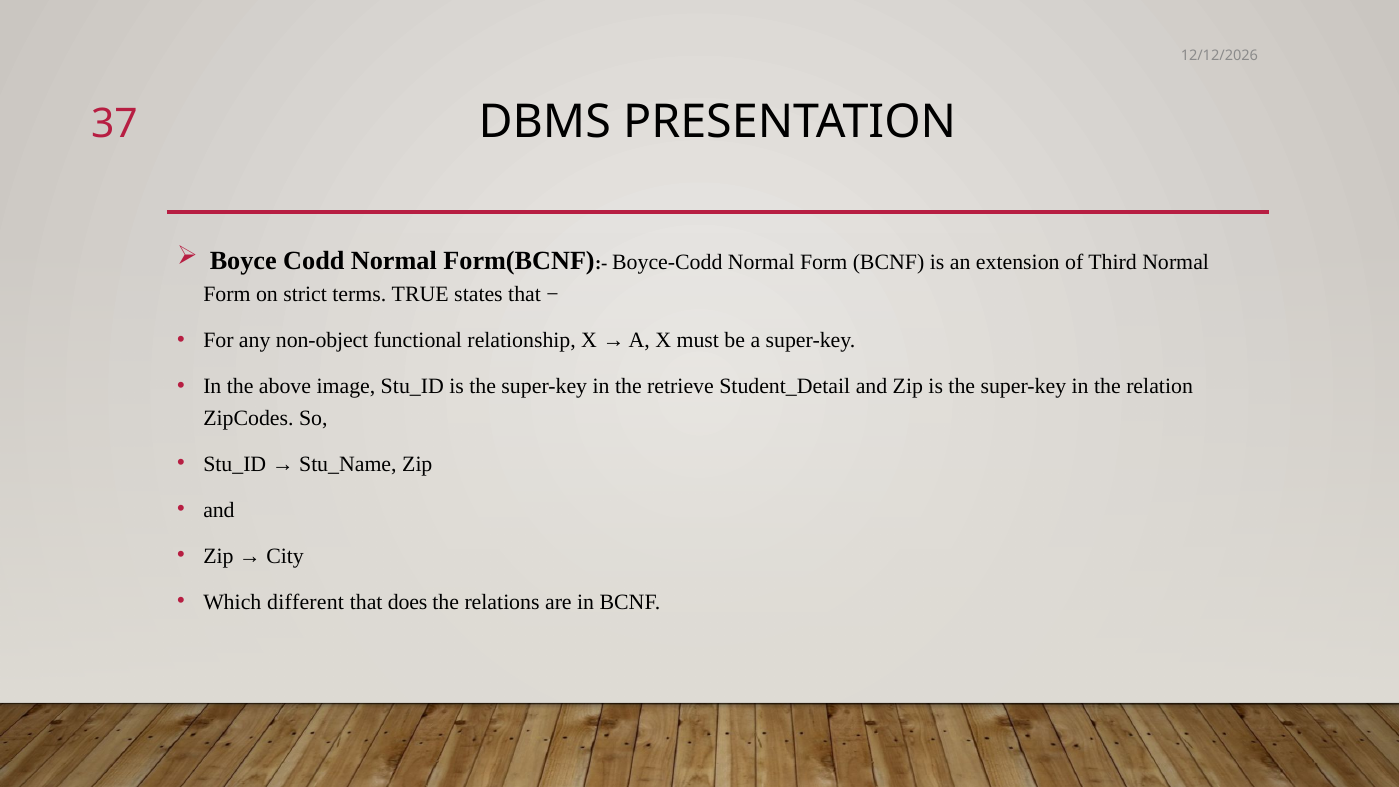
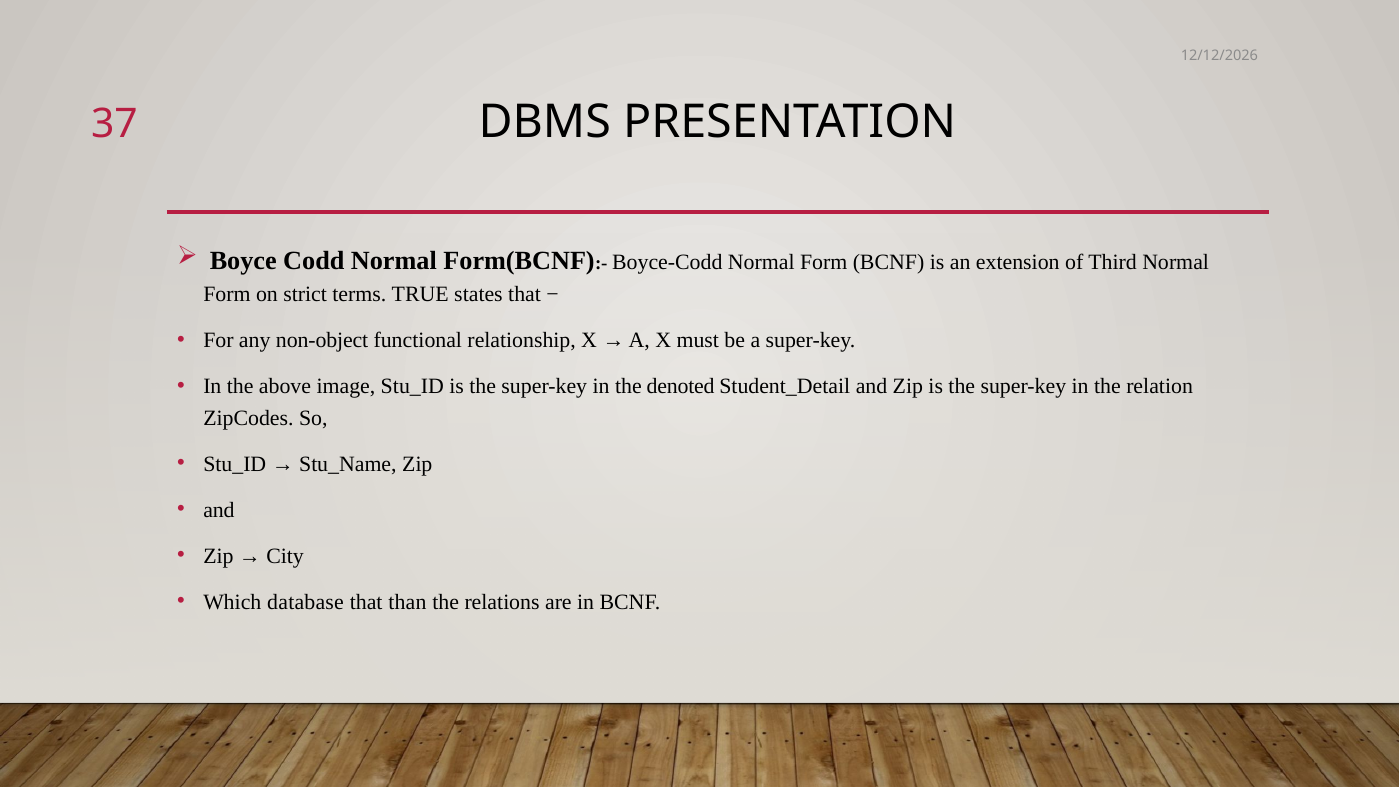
retrieve: retrieve -> denoted (681, 386)
different: different -> database (306, 602)
does: does -> than (407, 602)
